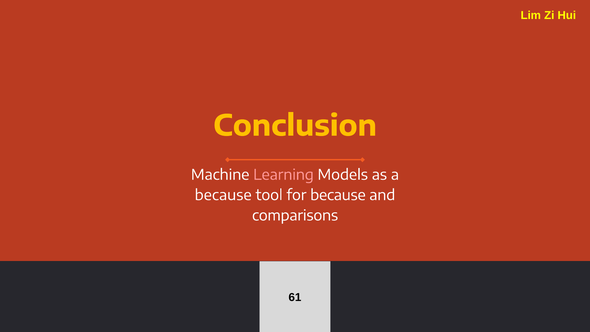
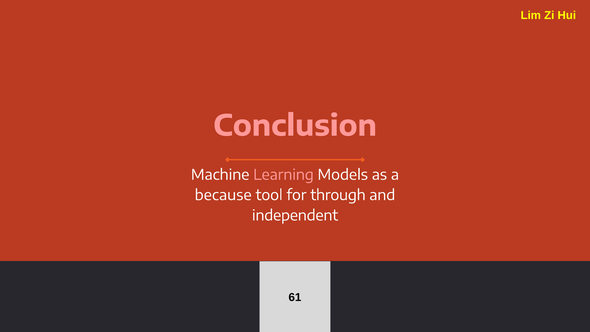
Conclusion colour: yellow -> pink (295, 126)
for because: because -> through (338, 195)
comparisons: comparisons -> independent (295, 216)
